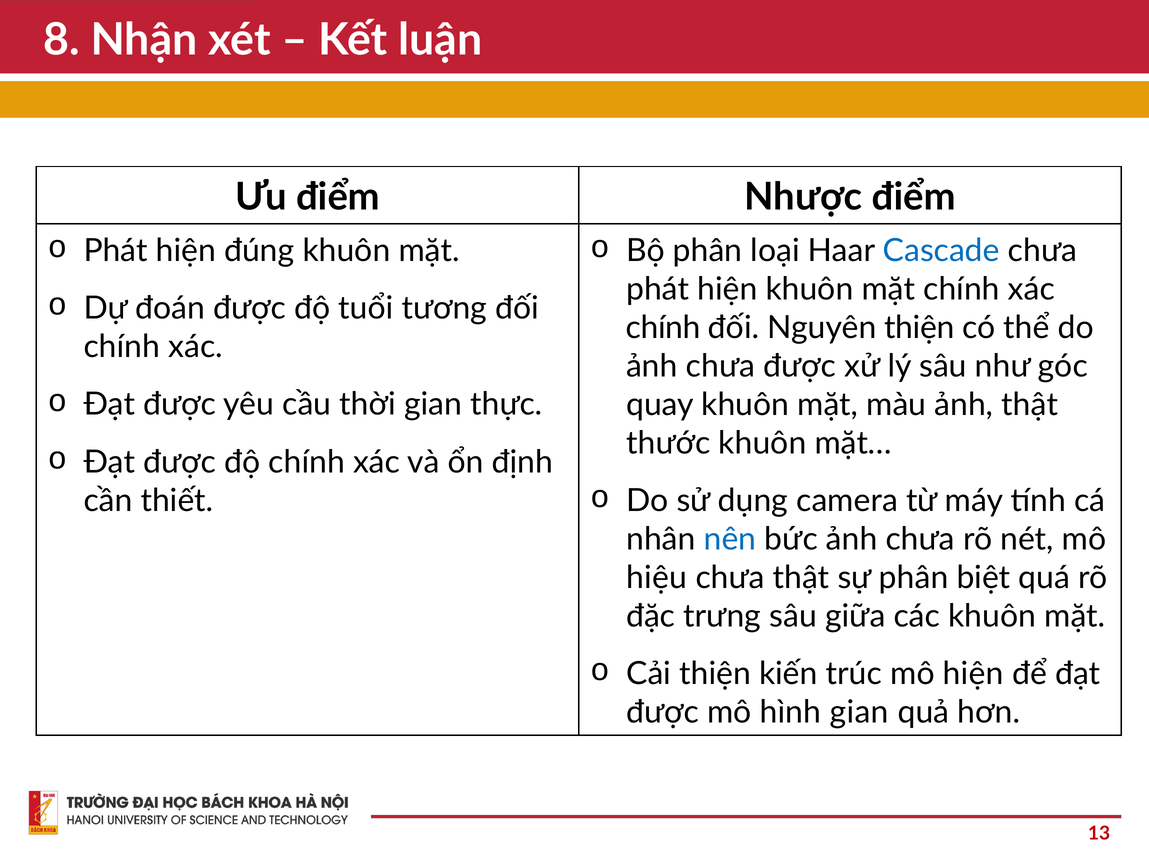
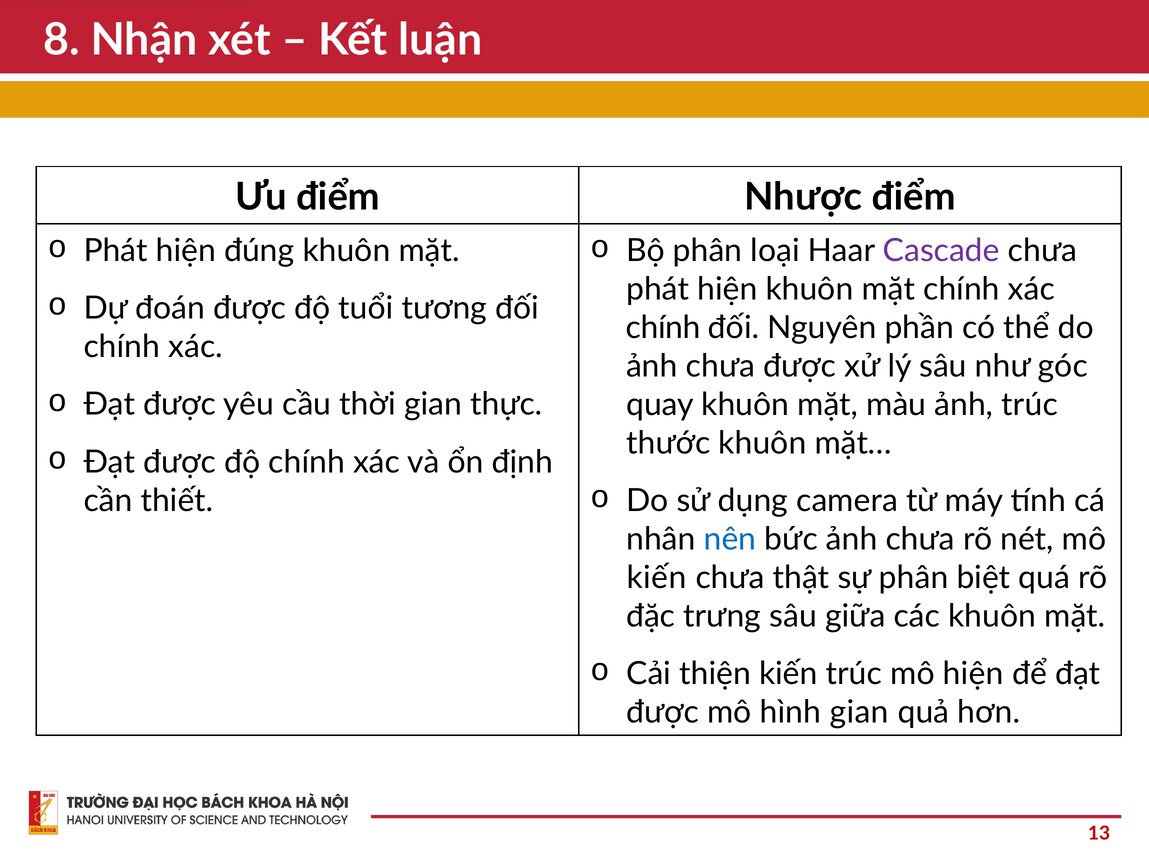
Cascade colour: blue -> purple (941, 251)
Nguyên thiện: thiện -> phần (919, 328)
ảnh thật: thật -> trúc (1030, 405)
hiệu: hiệu -> kiến (657, 578)
